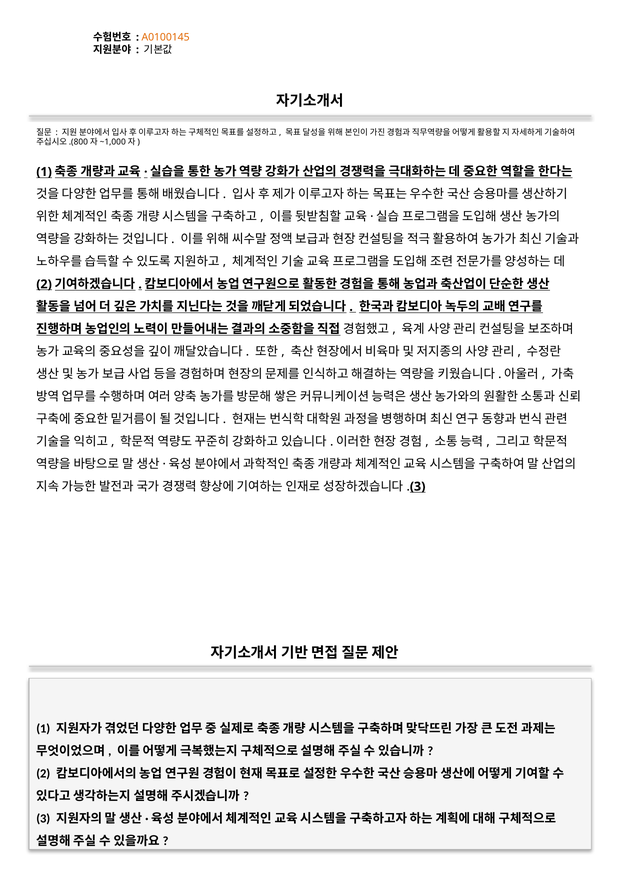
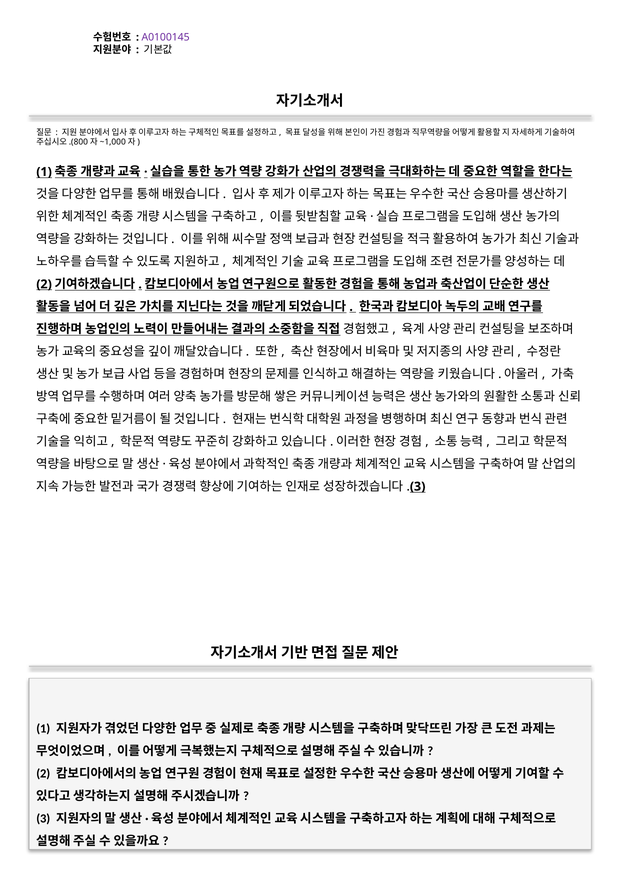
A0100145 colour: orange -> purple (166, 37)
